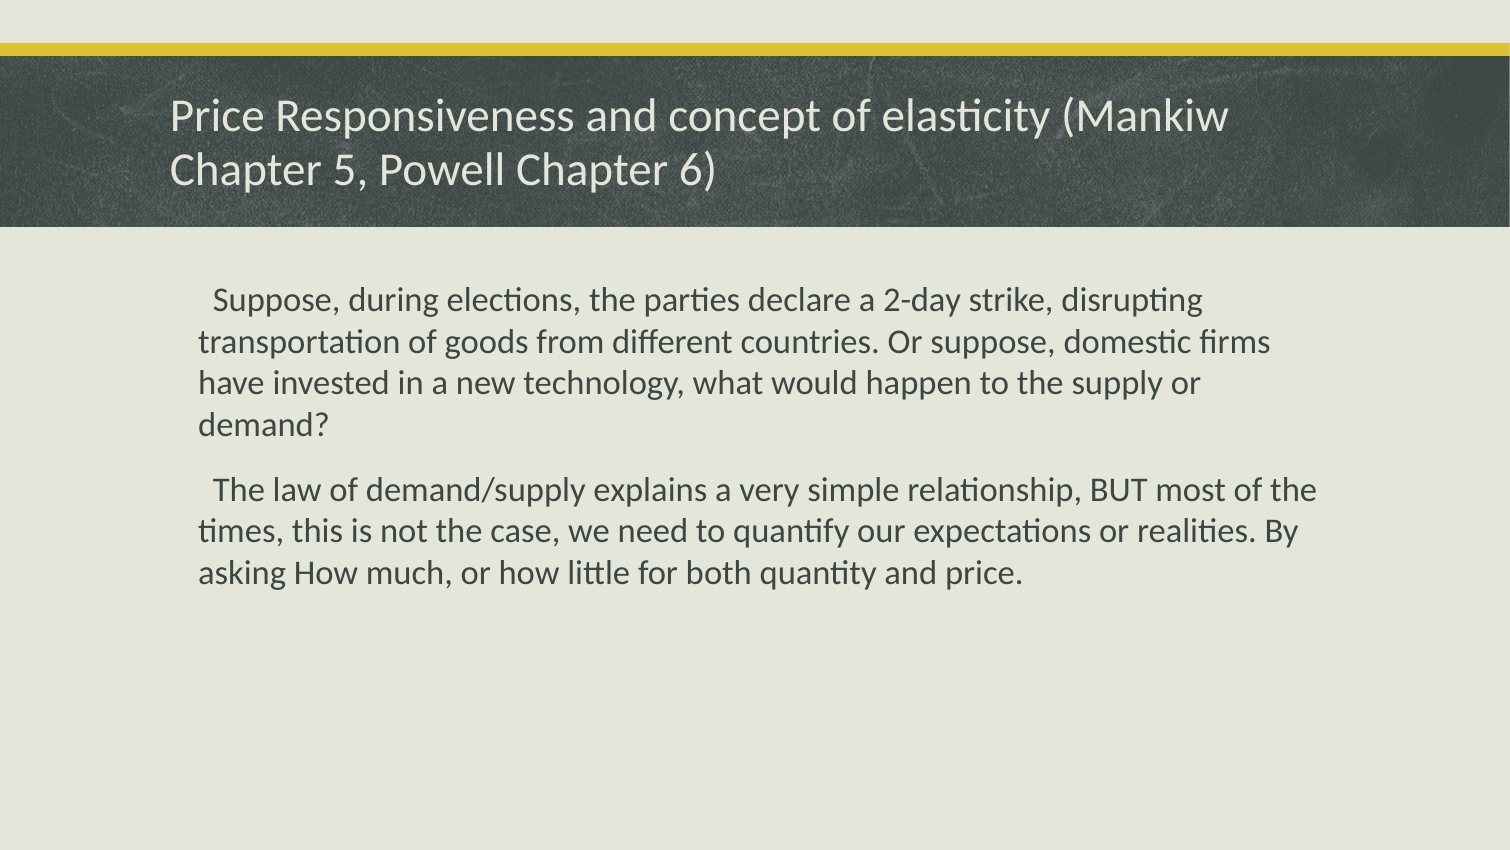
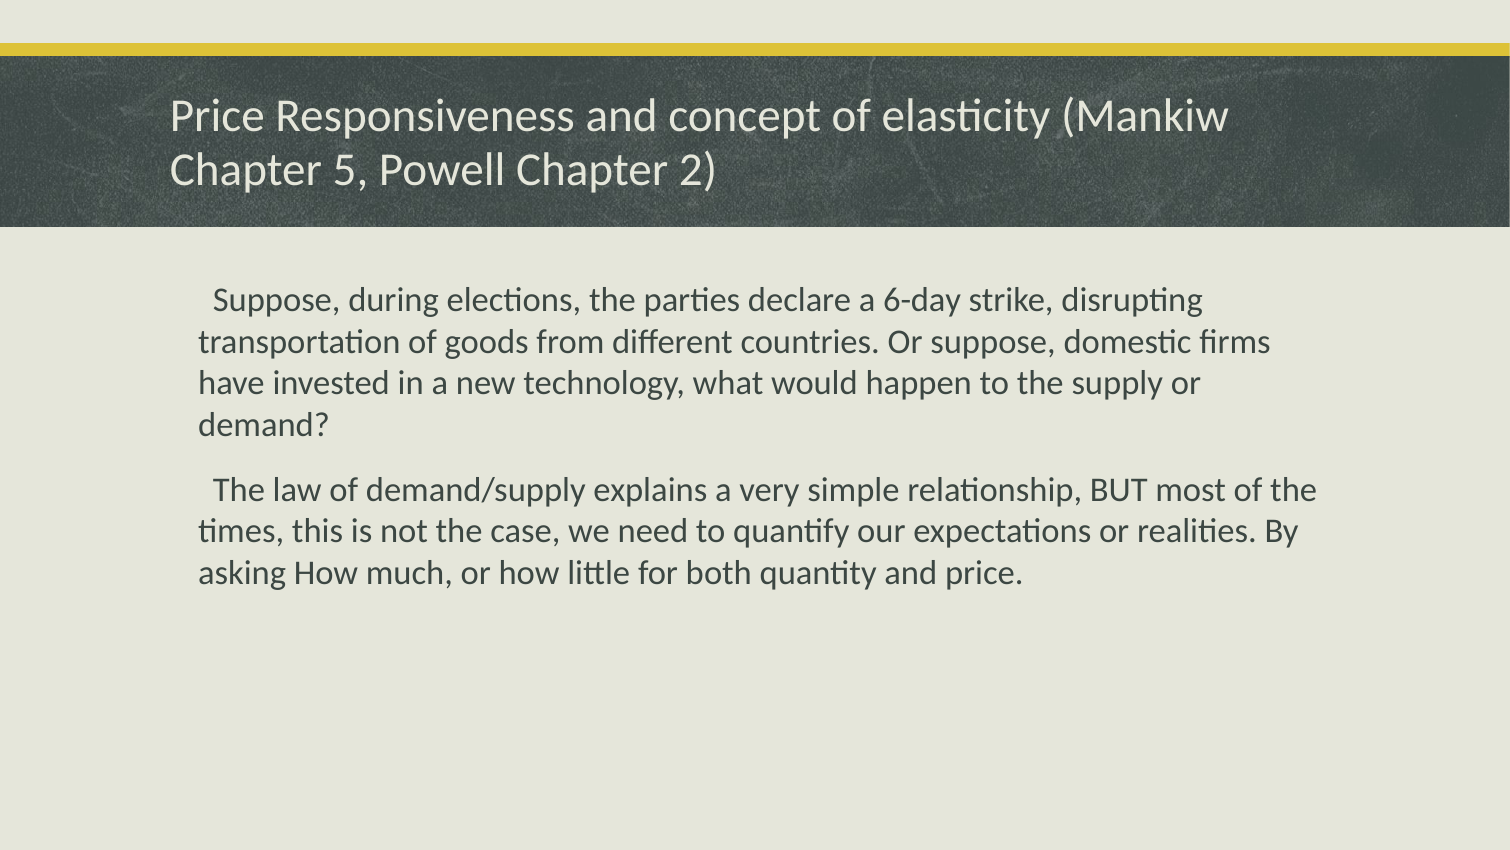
6: 6 -> 2 (698, 170)
2-day: 2-day -> 6-day (922, 300)
